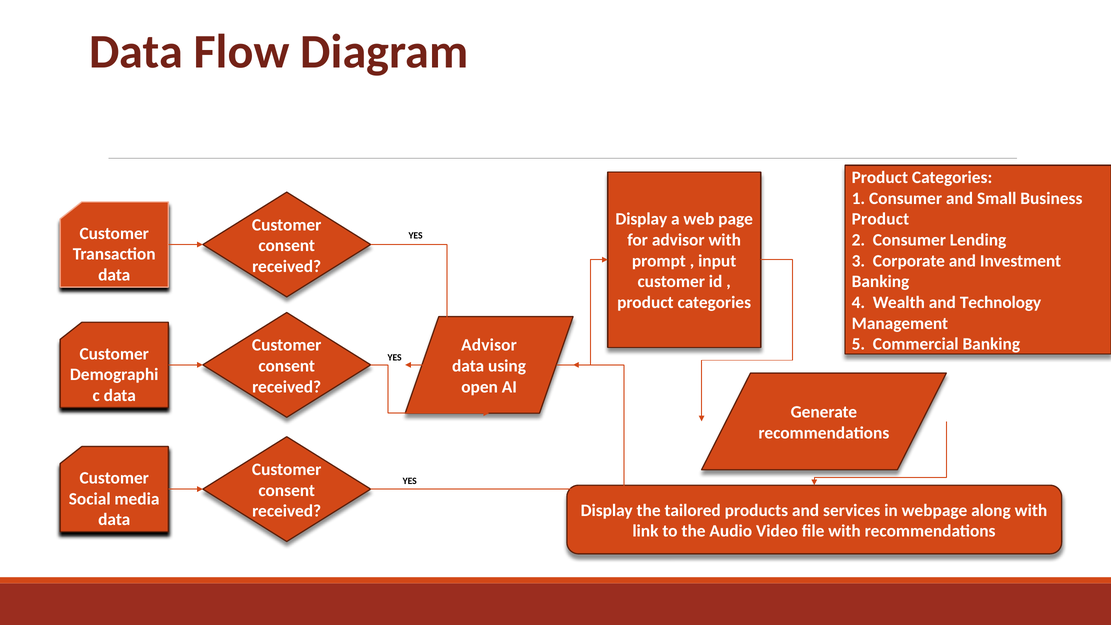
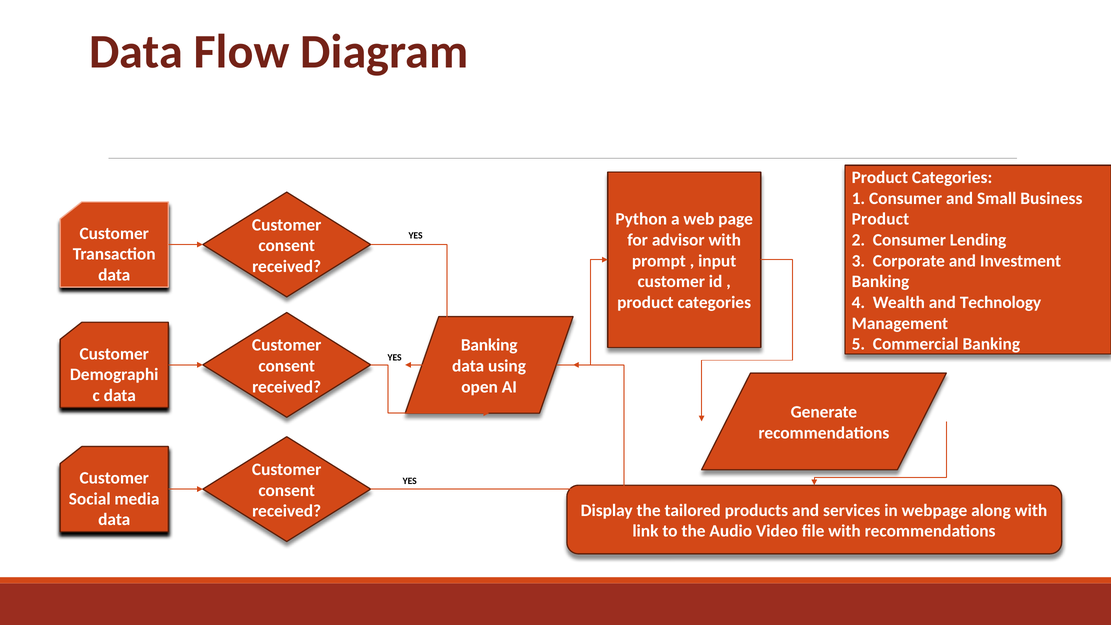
Display: Display -> Python (641, 219)
Advisor: Advisor -> Banking (489, 345)
